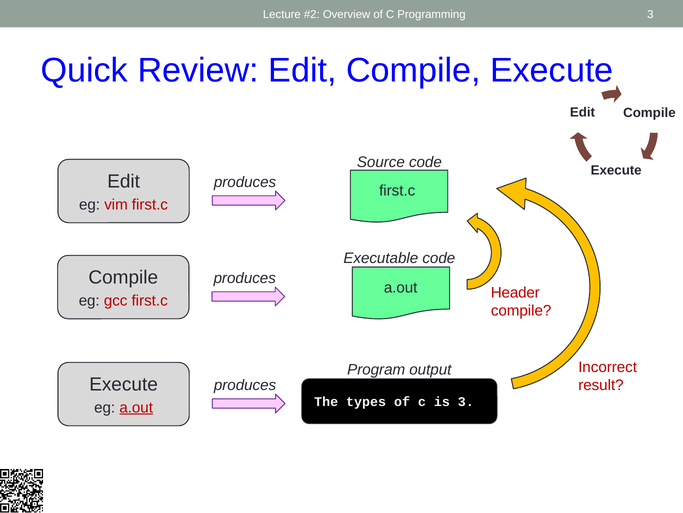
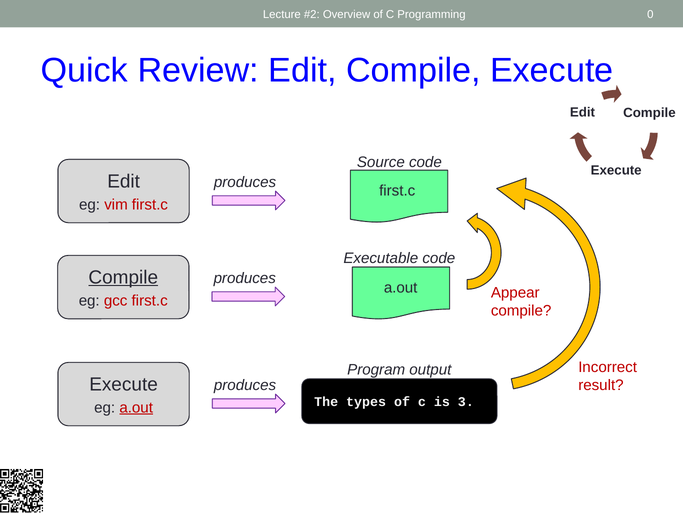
Programming 3: 3 -> 0 (650, 14)
Compile underline: none -> present (123, 277)
Header: Header -> Appear (515, 292)
